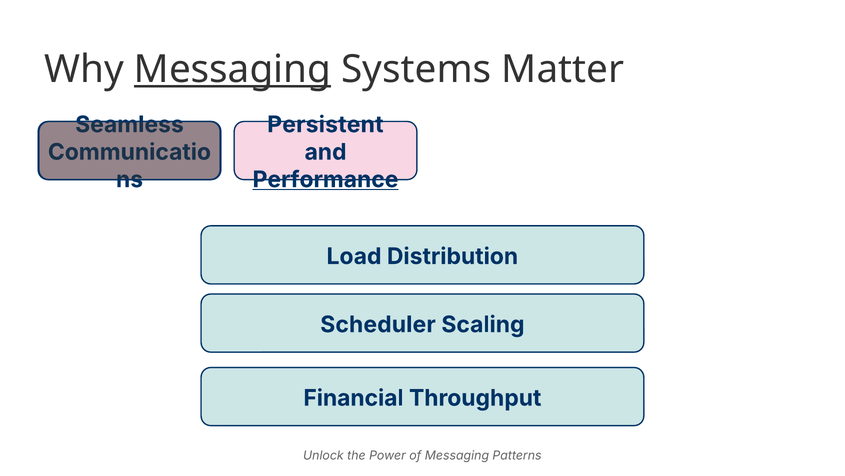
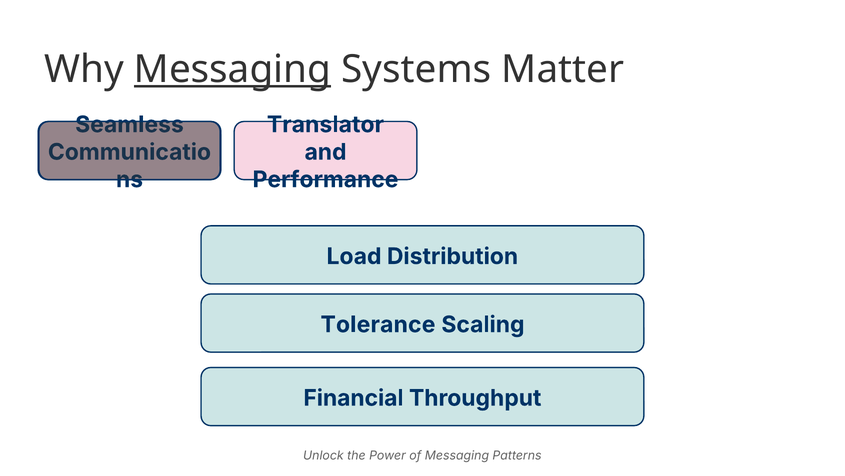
Persistent: Persistent -> Translator (325, 124)
Performance underline: present -> none (325, 179)
Scheduler: Scheduler -> Tolerance (378, 324)
